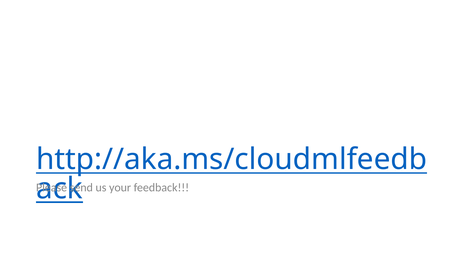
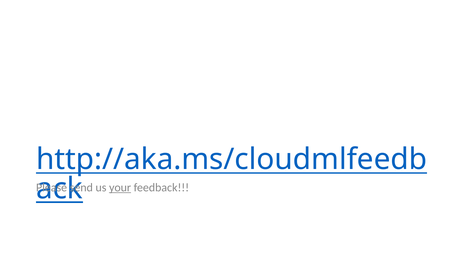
your underline: none -> present (120, 187)
